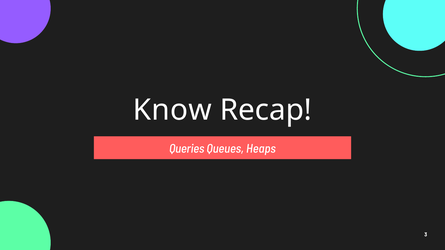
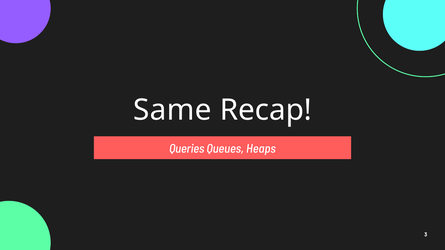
Know: Know -> Same (172, 110)
